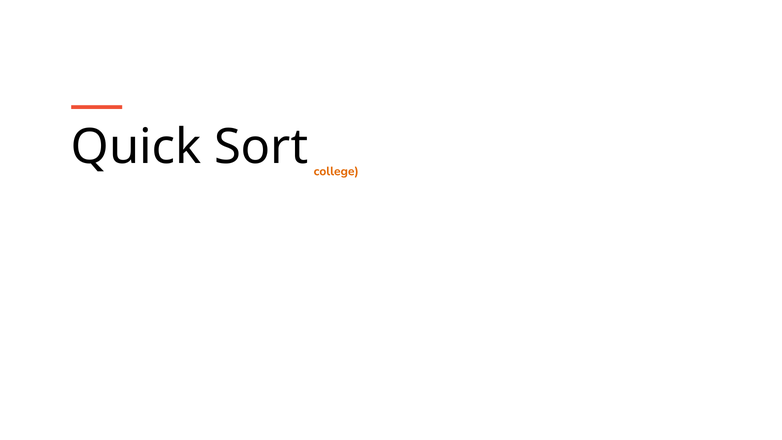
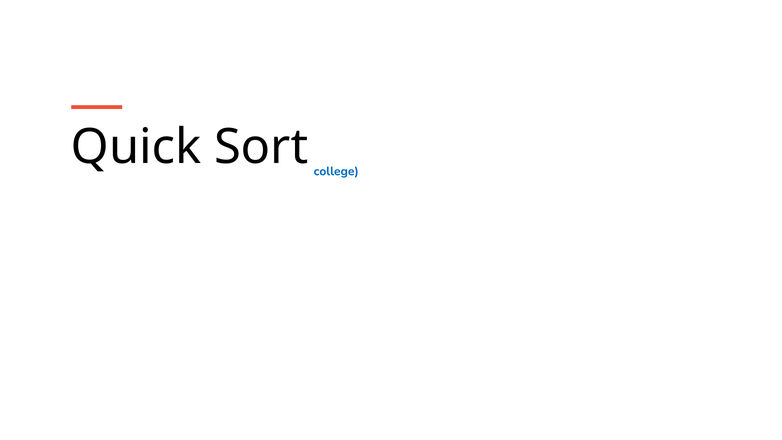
college colour: orange -> blue (336, 171)
